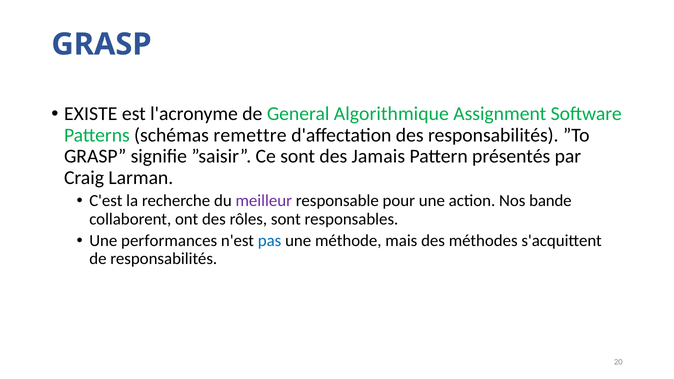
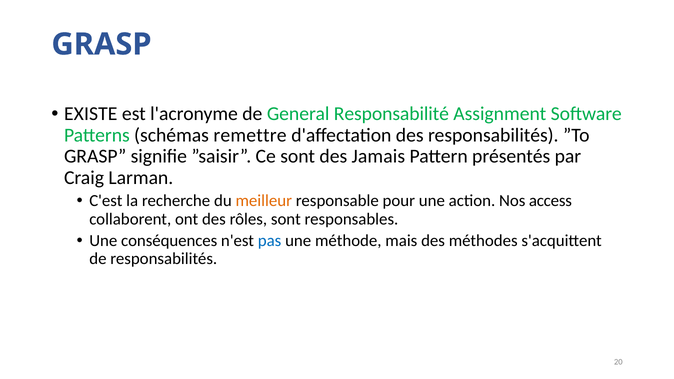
Algorithmique: Algorithmique -> Responsabilité (391, 114)
meilleur colour: purple -> orange (264, 201)
bande: bande -> access (550, 201)
performances: performances -> conséquences (169, 241)
